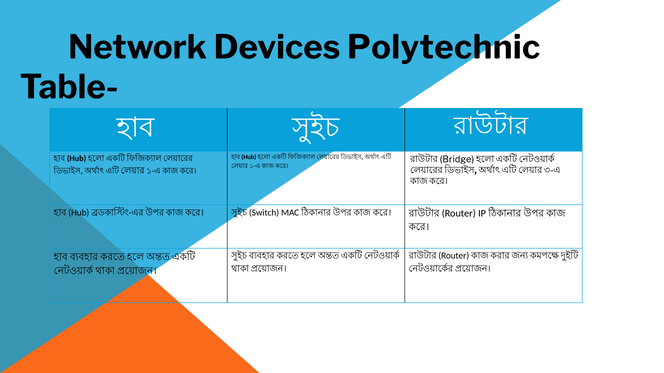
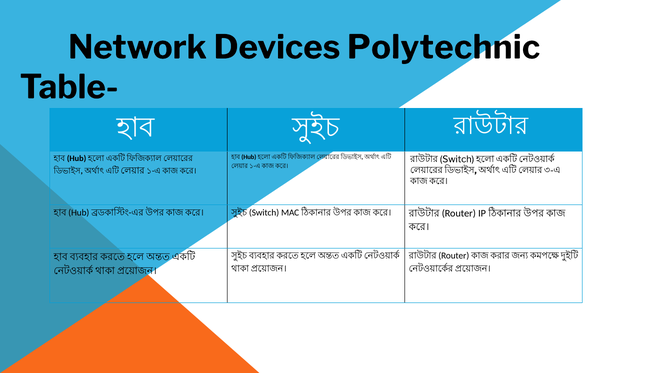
Bridge: Bridge -> Switch (457, 159)
